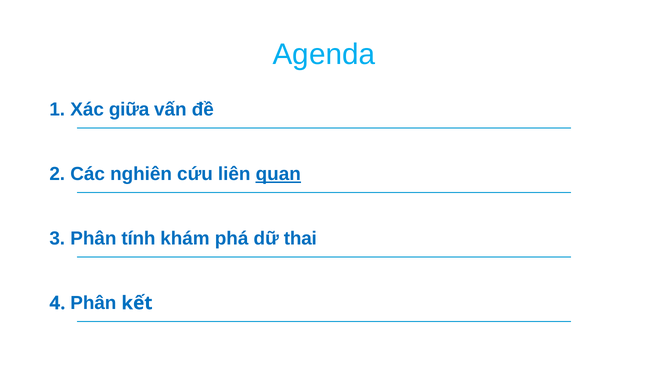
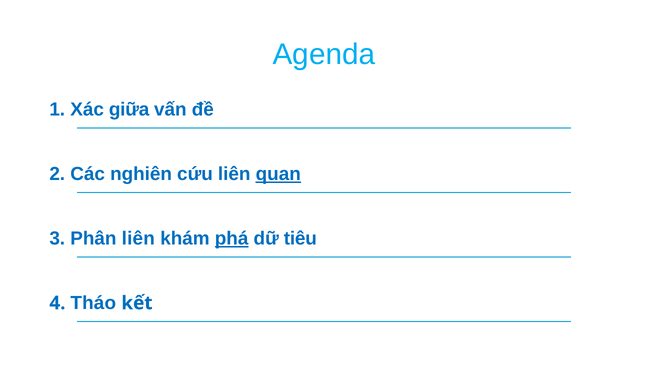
Phân tính: tính -> liên (138, 238)
phá underline: none -> present (232, 238)
thai: thai -> tiêu (300, 238)
4 Phân: Phân -> Tháo (93, 303)
